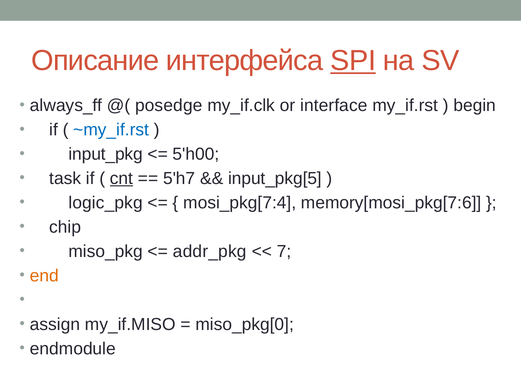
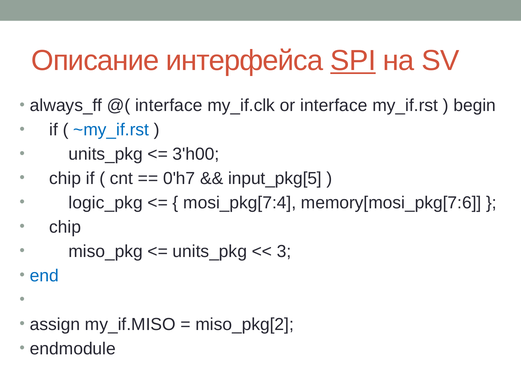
posedge: posedge -> interface (169, 105)
input_pkg: input_pkg -> units_pkg (106, 154)
5'h00: 5'h00 -> 3'h00 (196, 154)
task: task -> chip (65, 178)
cnt underline: present -> none (122, 178)
5'h7: 5'h7 -> 0'h7 (179, 178)
addr_pkg: addr_pkg -> units_pkg (210, 251)
7: 7 -> 3 (284, 251)
end colour: orange -> blue (44, 276)
miso_pkg[0: miso_pkg[0 -> miso_pkg[2 (245, 324)
